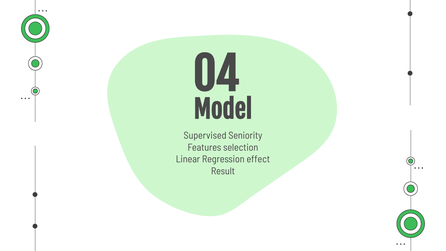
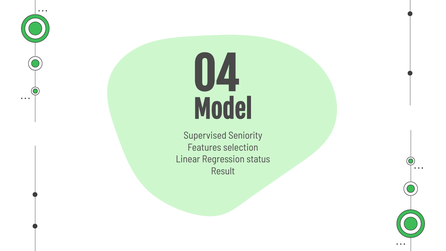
effect: effect -> status (258, 159)
